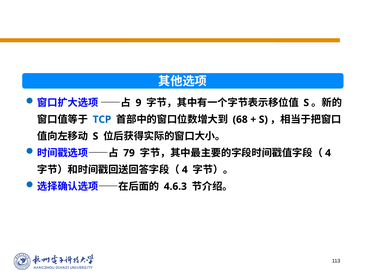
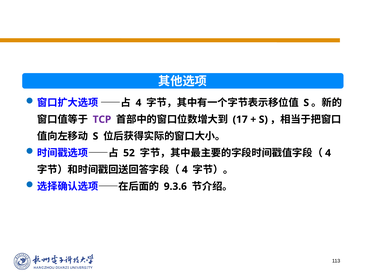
9: 9 -> 4 (138, 103)
TCP colour: blue -> purple (102, 119)
68: 68 -> 17 (240, 119)
79: 79 -> 52 (129, 153)
4.6.3: 4.6.3 -> 9.3.6 (175, 186)
